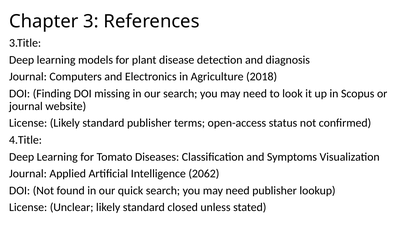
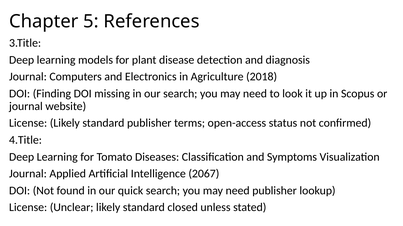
3: 3 -> 5 (91, 21)
2062: 2062 -> 2067 (204, 174)
